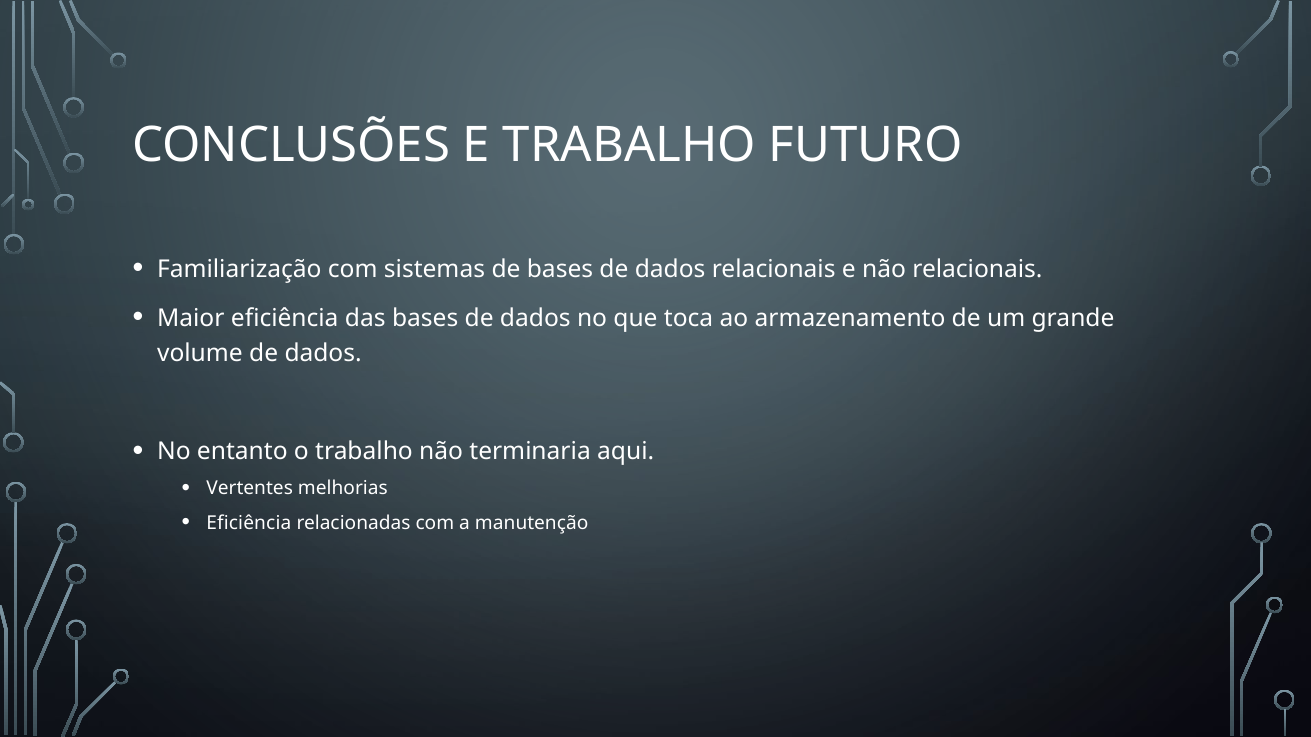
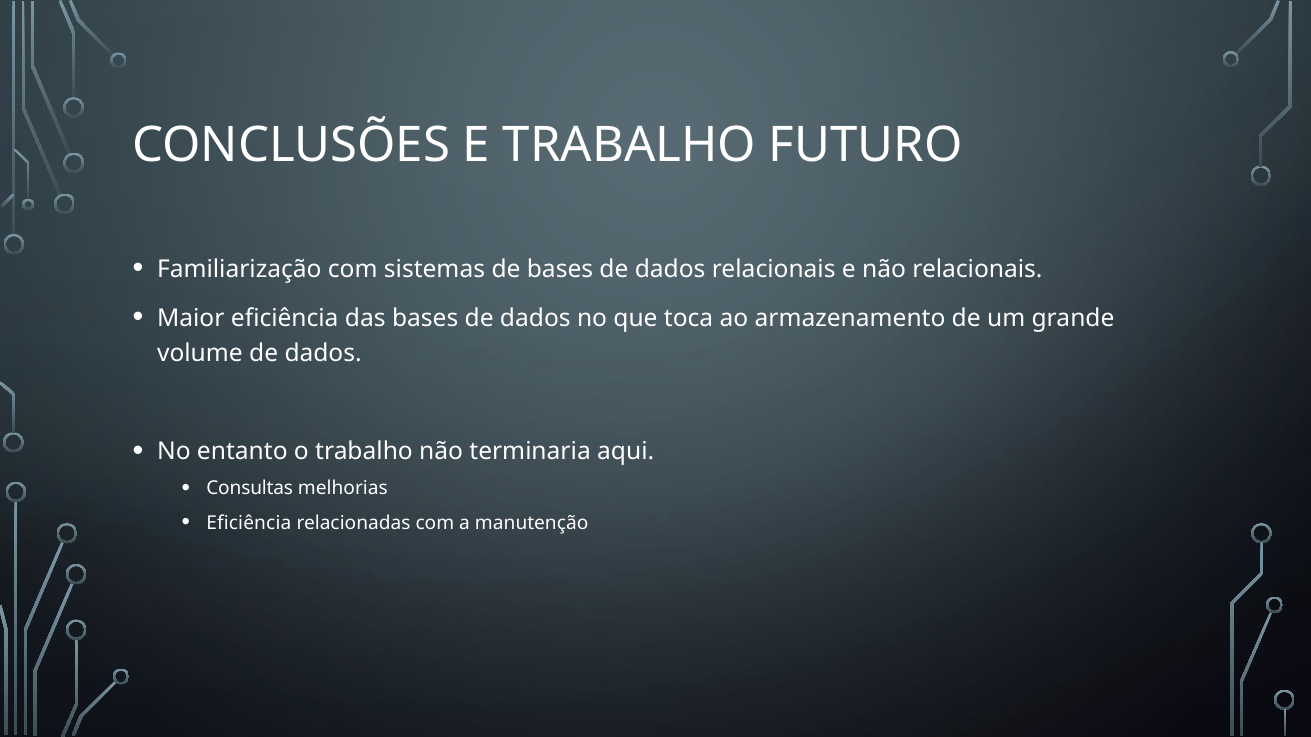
Vertentes: Vertentes -> Consultas (250, 489)
